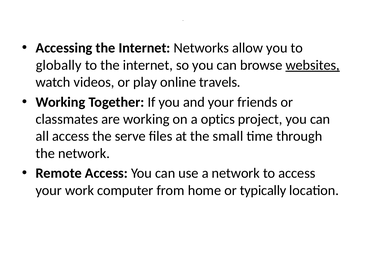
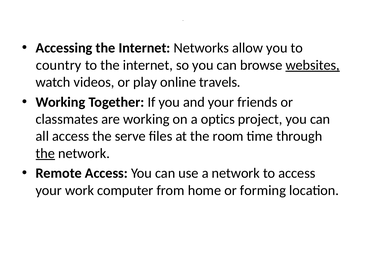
globally: globally -> country (59, 65)
small: small -> room (228, 136)
the underline: none -> present (45, 153)
typically: typically -> forming (263, 190)
